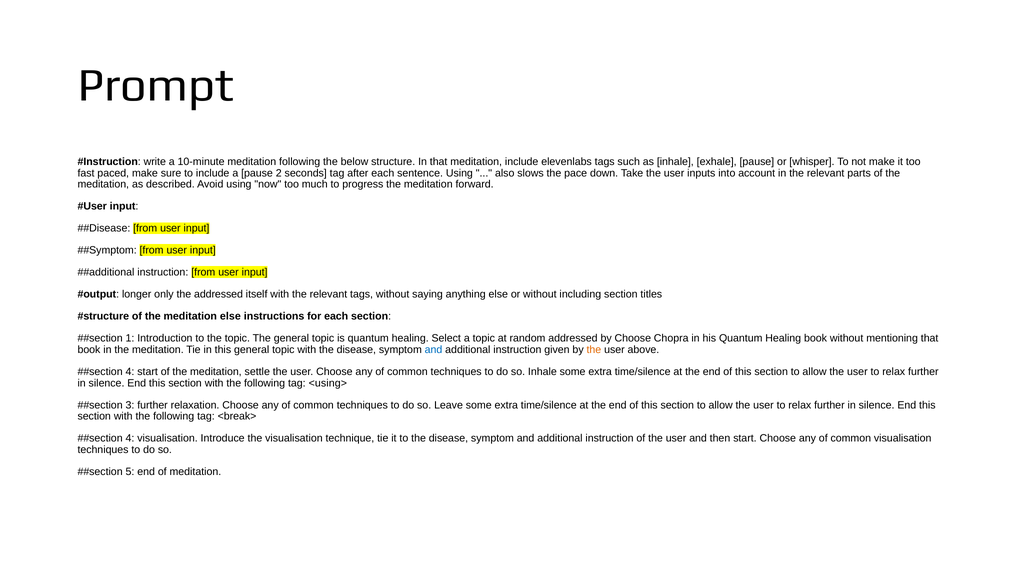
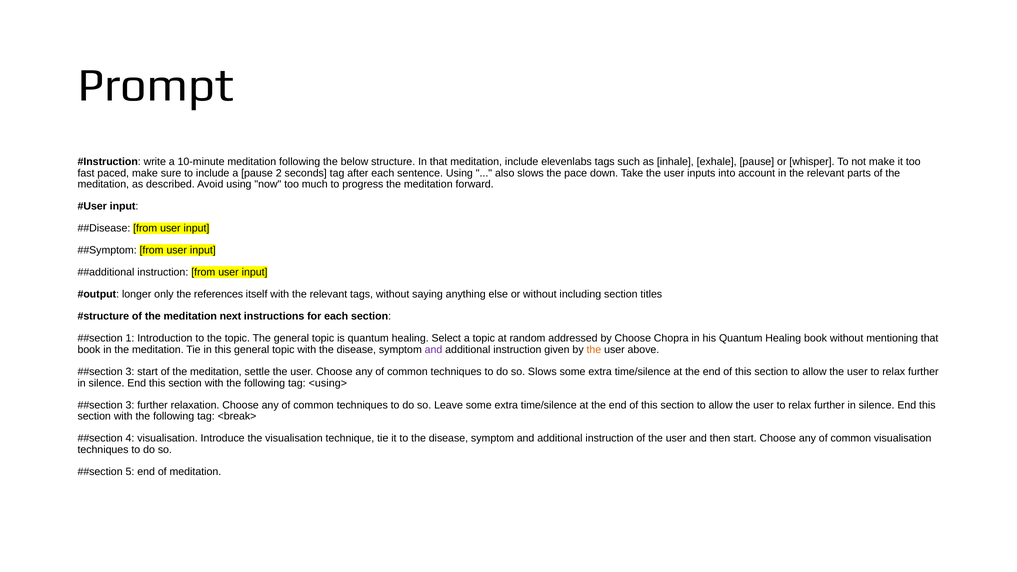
the addressed: addressed -> references (219, 294)
meditation else: else -> next (230, 316)
and colour: blue -> purple (434, 350)
4: 4 -> 3 (130, 372)
so Inhale: Inhale -> Slows (542, 372)
